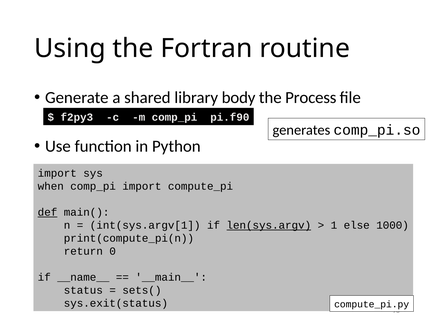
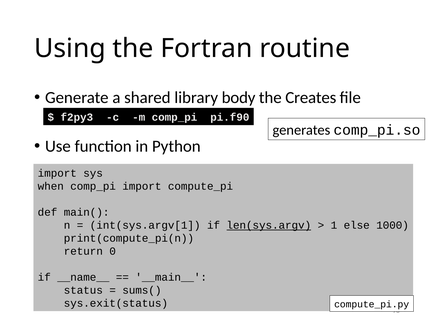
Process: Process -> Creates (311, 98)
def underline: present -> none (48, 213)
sets(: sets( -> sums( (142, 291)
